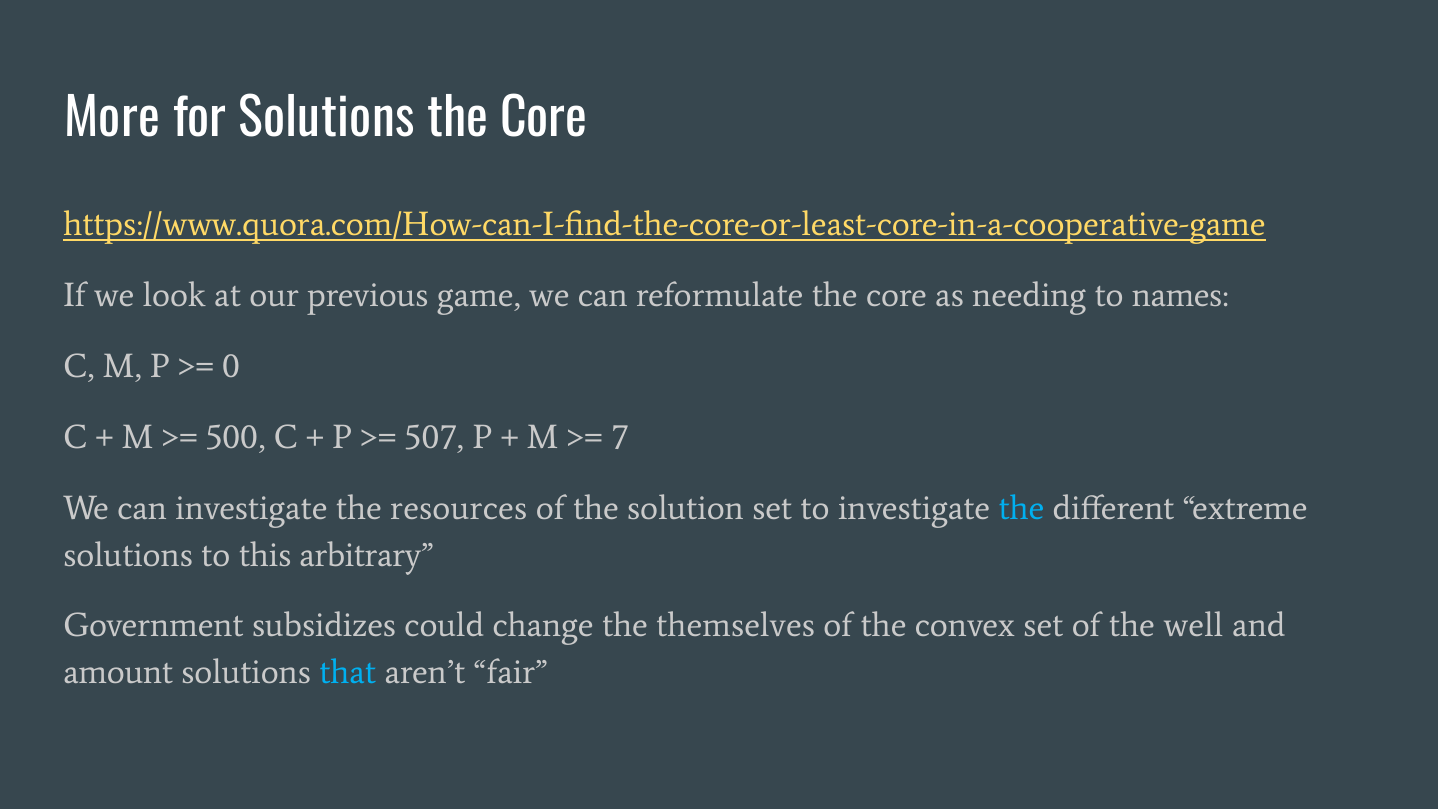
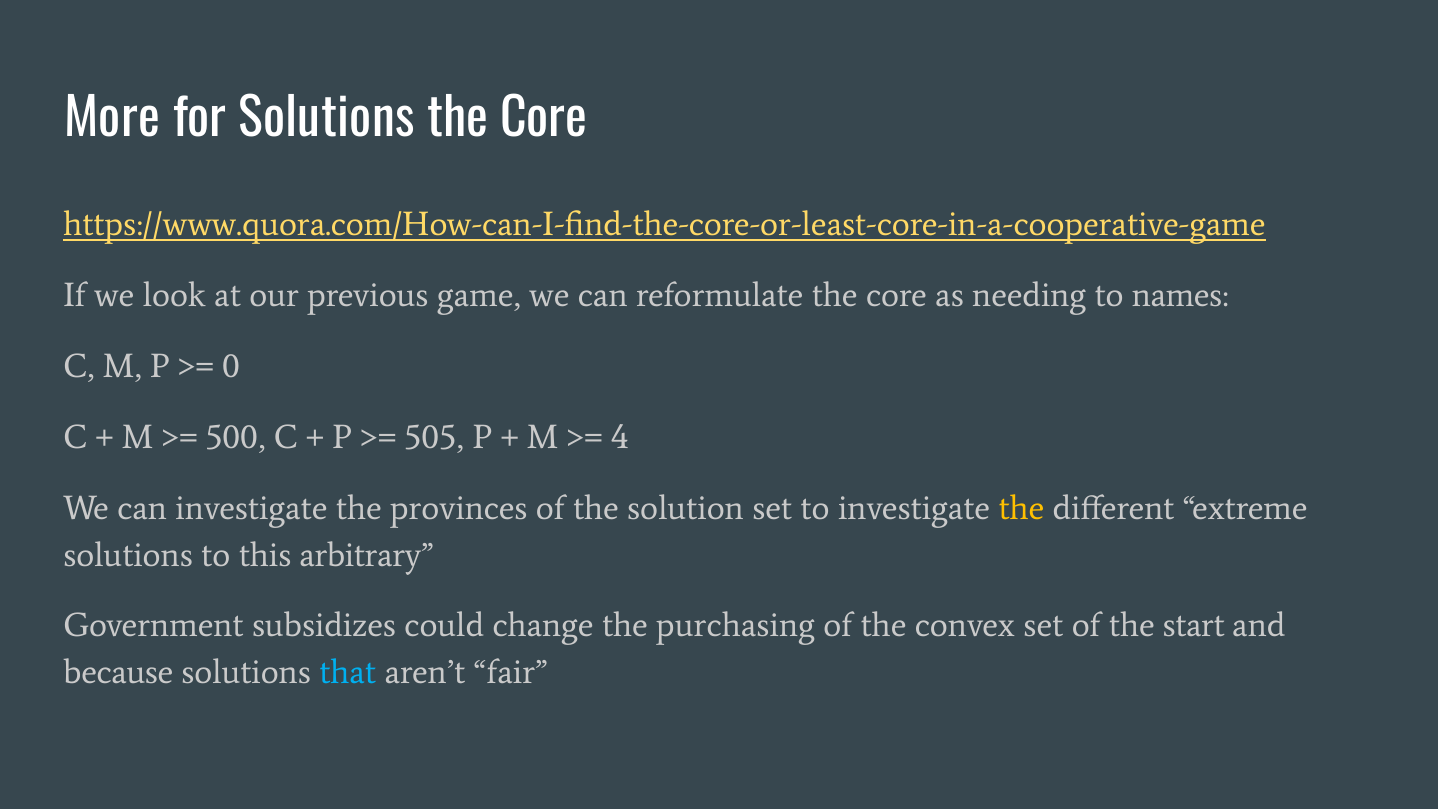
507: 507 -> 505 (434, 437)
7: 7 -> 4 (620, 437)
resources: resources -> provinces (459, 508)
the colour: light blue -> yellow (1021, 508)
themselves: themselves -> purchasing (736, 626)
well: well -> start (1194, 626)
amount: amount -> because (118, 672)
